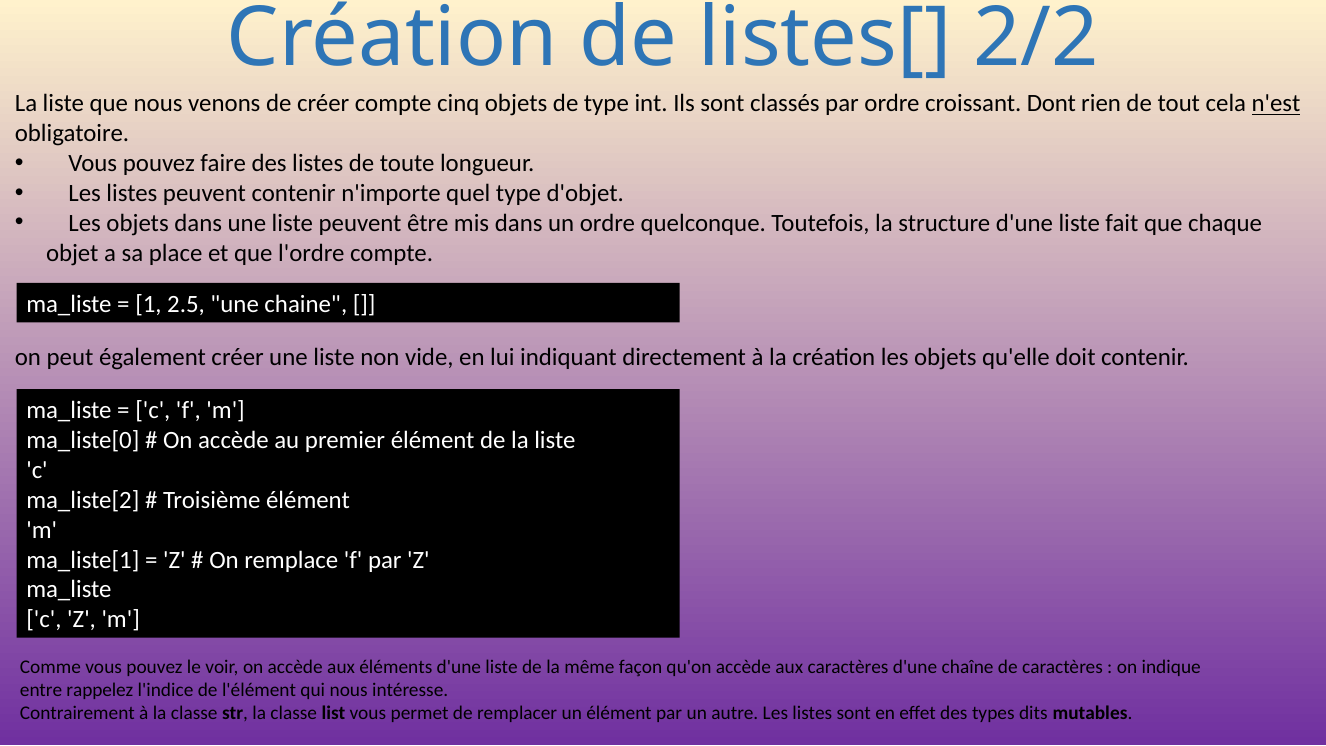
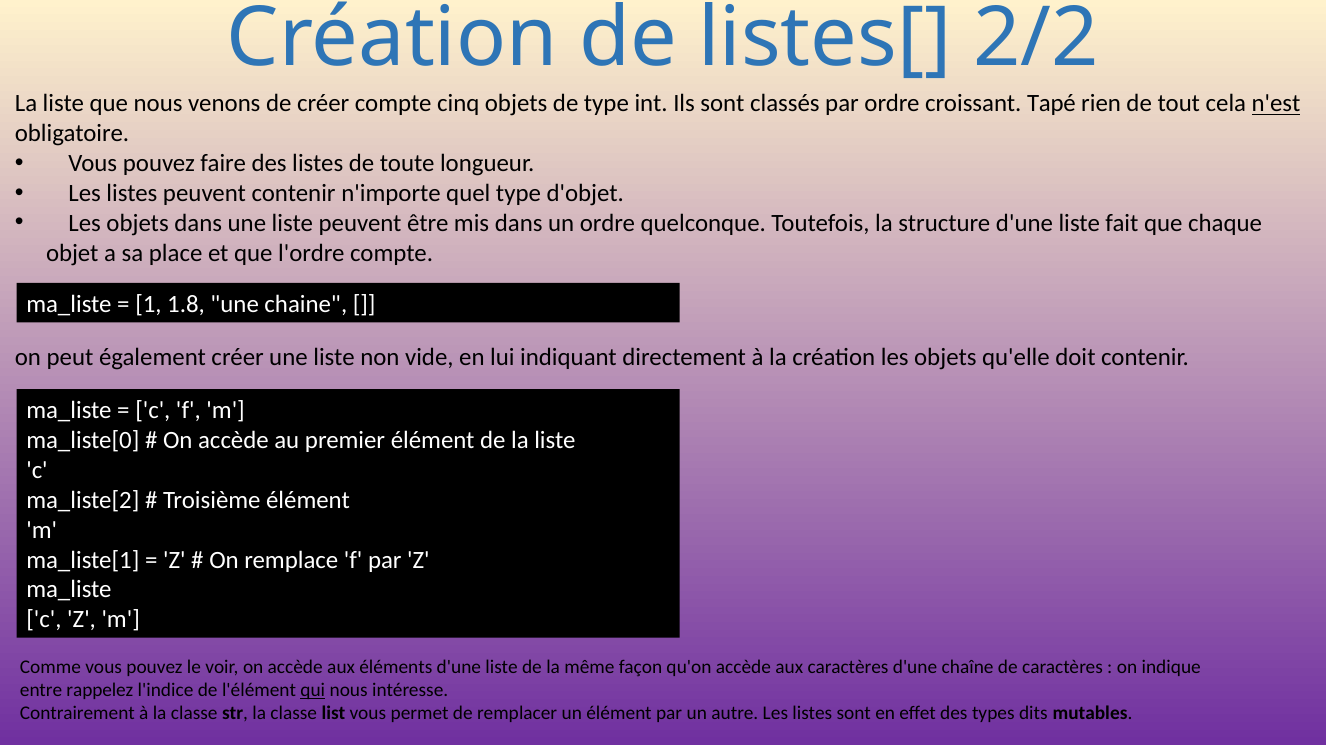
Dont: Dont -> Tapé (1051, 104)
2.5: 2.5 -> 1.8 (186, 304)
qui underline: none -> present (313, 690)
